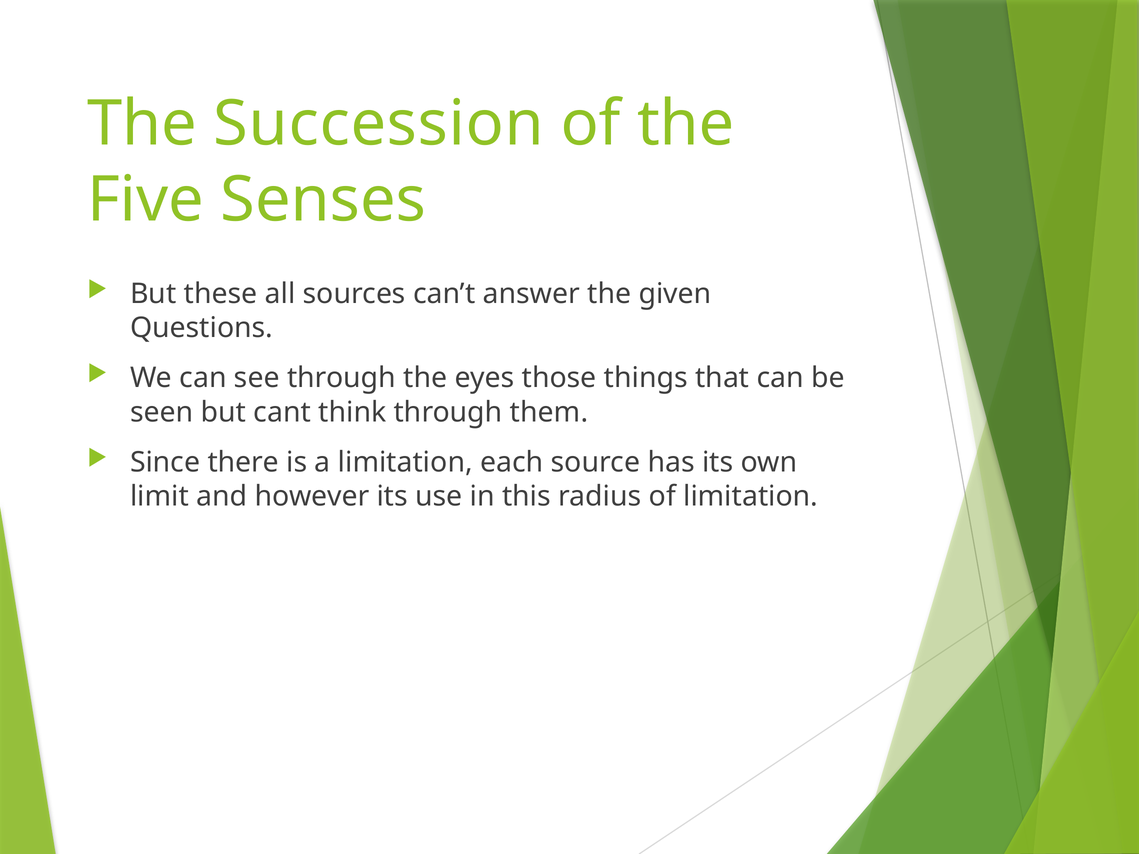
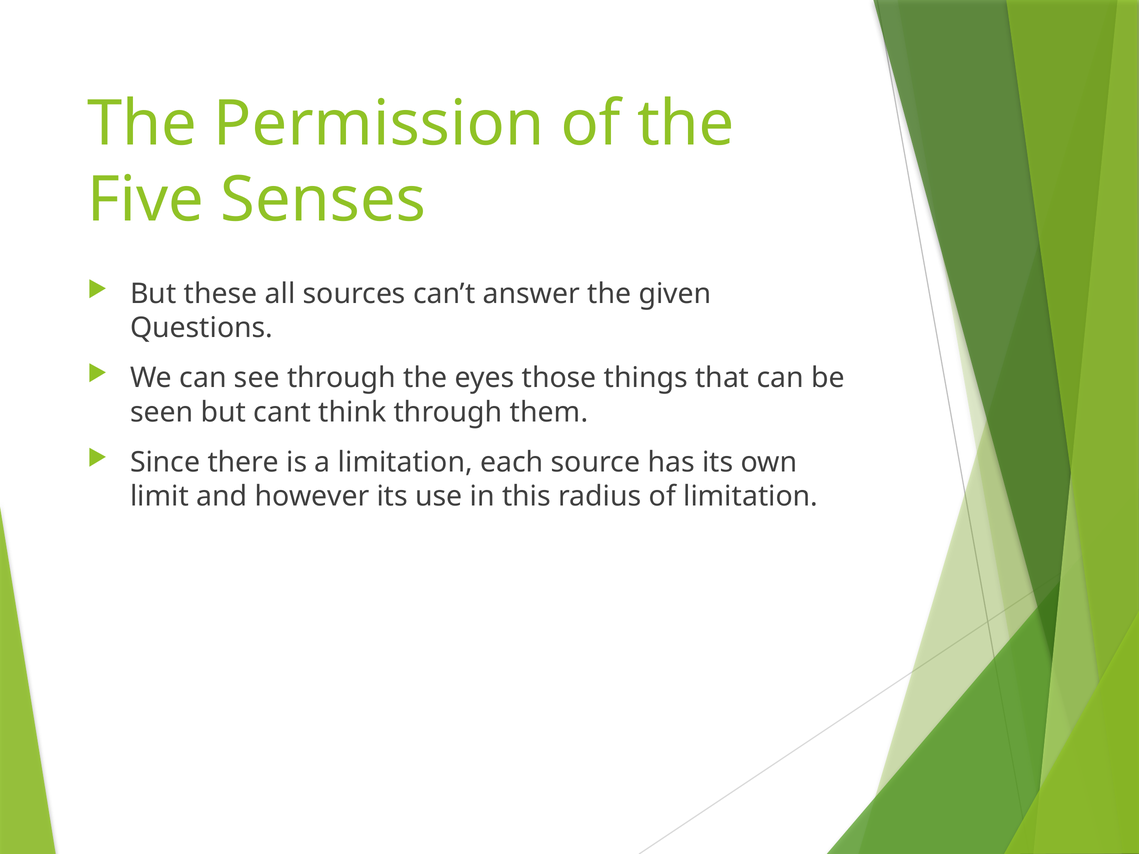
Succession: Succession -> Permission (379, 124)
